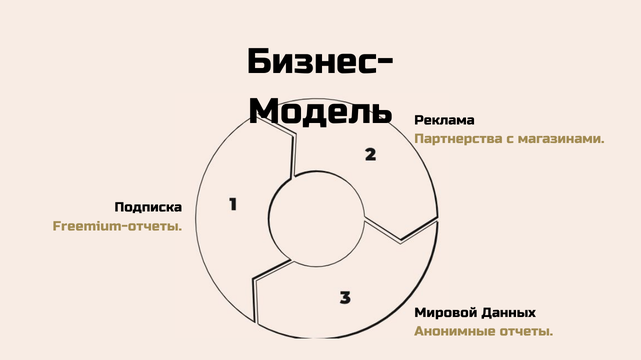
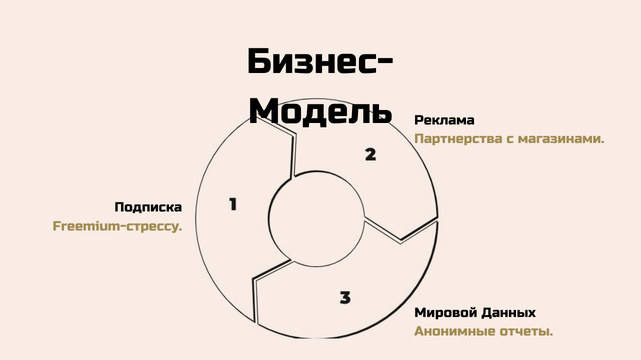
Freemium-отчеты: Freemium-отчеты -> Freemium-стрессу (117, 227)
